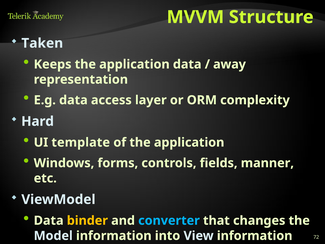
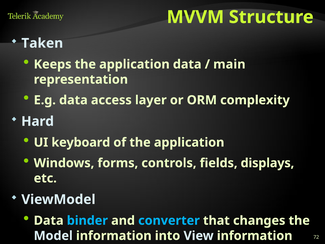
away: away -> main (229, 64)
template: template -> keyboard (81, 142)
manner: manner -> displays (267, 163)
binder colour: yellow -> light blue (87, 220)
